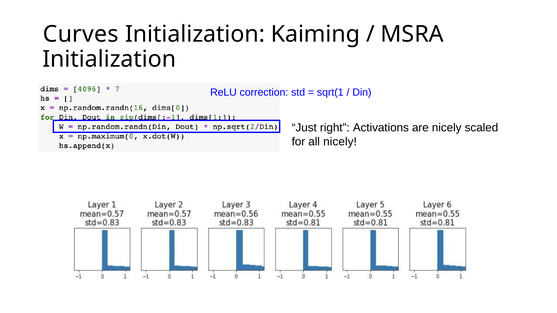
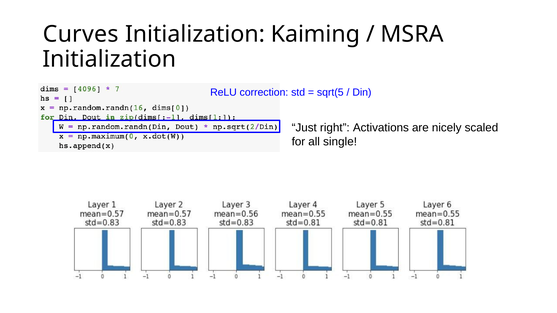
sqrt(1: sqrt(1 -> sqrt(5 (330, 92)
all nicely: nicely -> single (340, 142)
